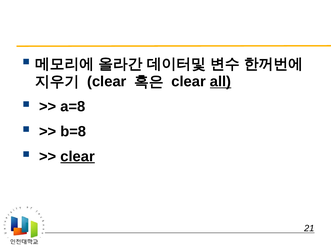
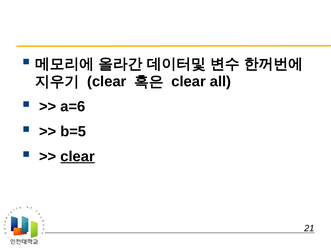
all underline: present -> none (221, 82)
a=8: a=8 -> a=6 (73, 107)
b=8: b=8 -> b=5 (73, 132)
